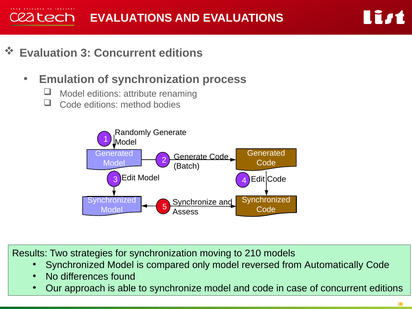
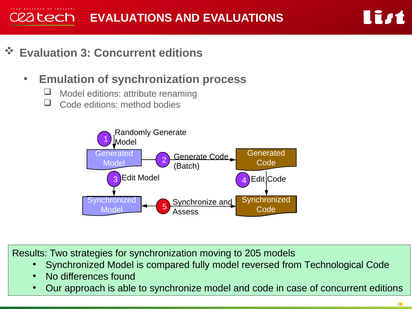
210: 210 -> 205 (253, 253)
only: only -> fully (201, 265)
Automatically: Automatically -> Technological (334, 265)
